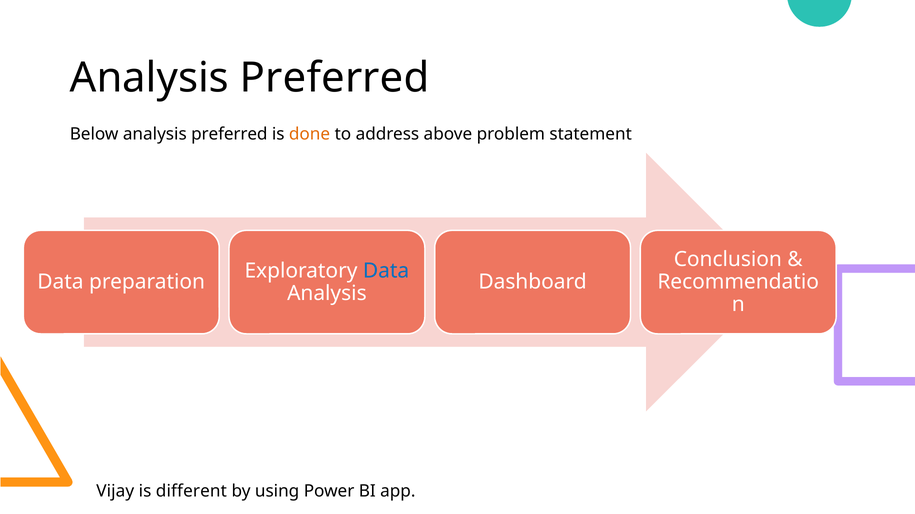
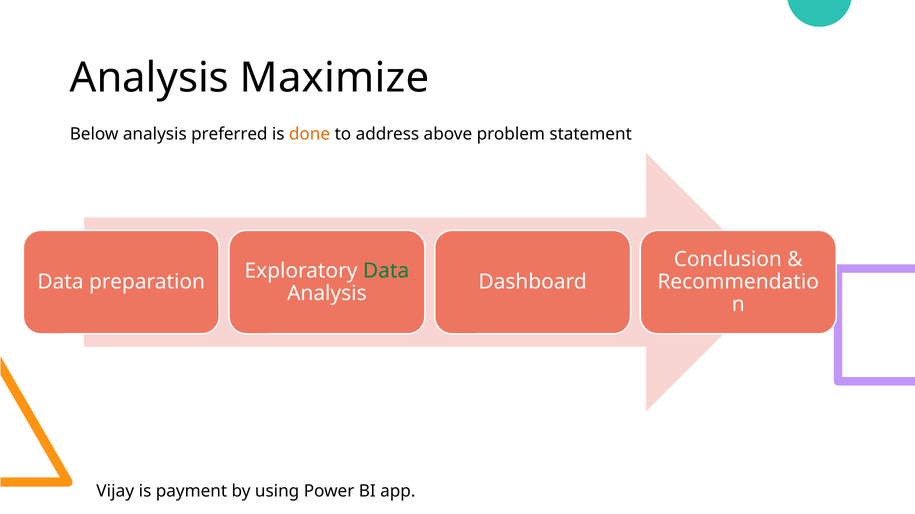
Preferred: Preferred -> Maximize (335, 78)
Data colour: blue -> green (386, 271)
different: different -> payment (191, 492)
